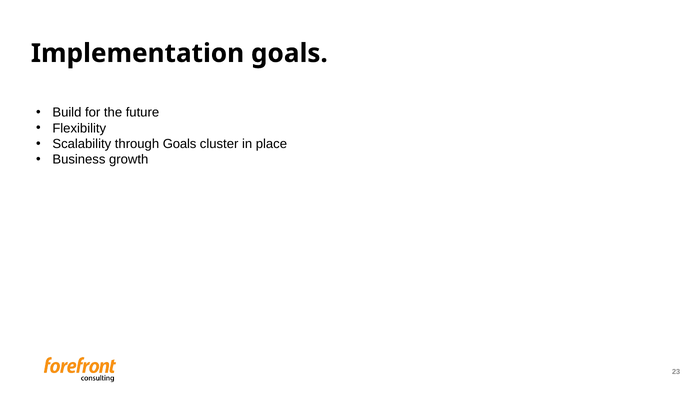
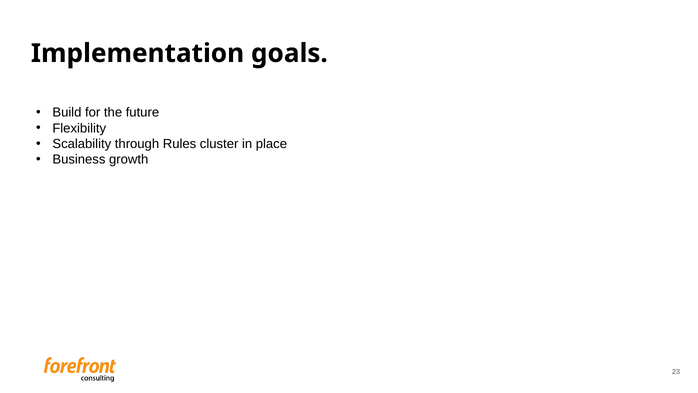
through Goals: Goals -> Rules (180, 144)
